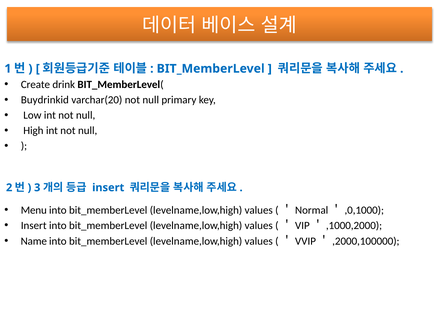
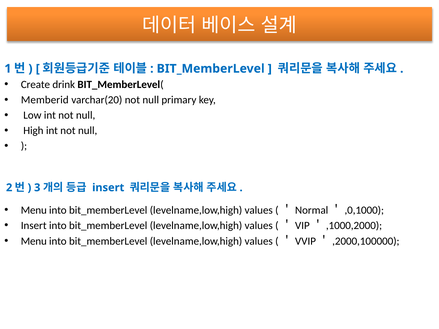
Buydrinkid: Buydrinkid -> Memberid (45, 100)
Name: Name -> Menu (34, 241)
